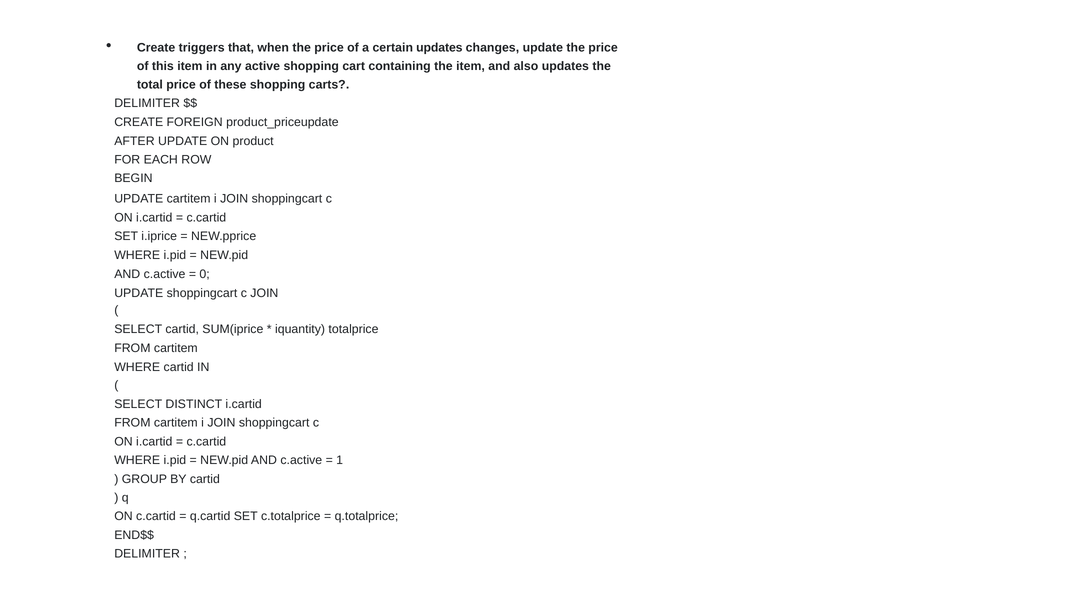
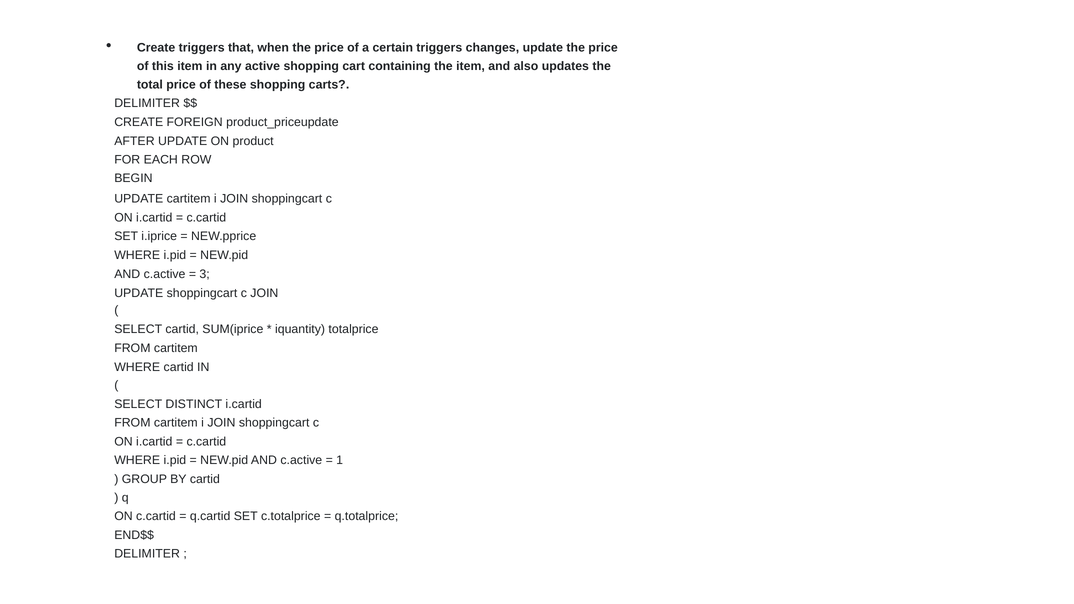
certain updates: updates -> triggers (439, 48)
0: 0 -> 3 (205, 274)
